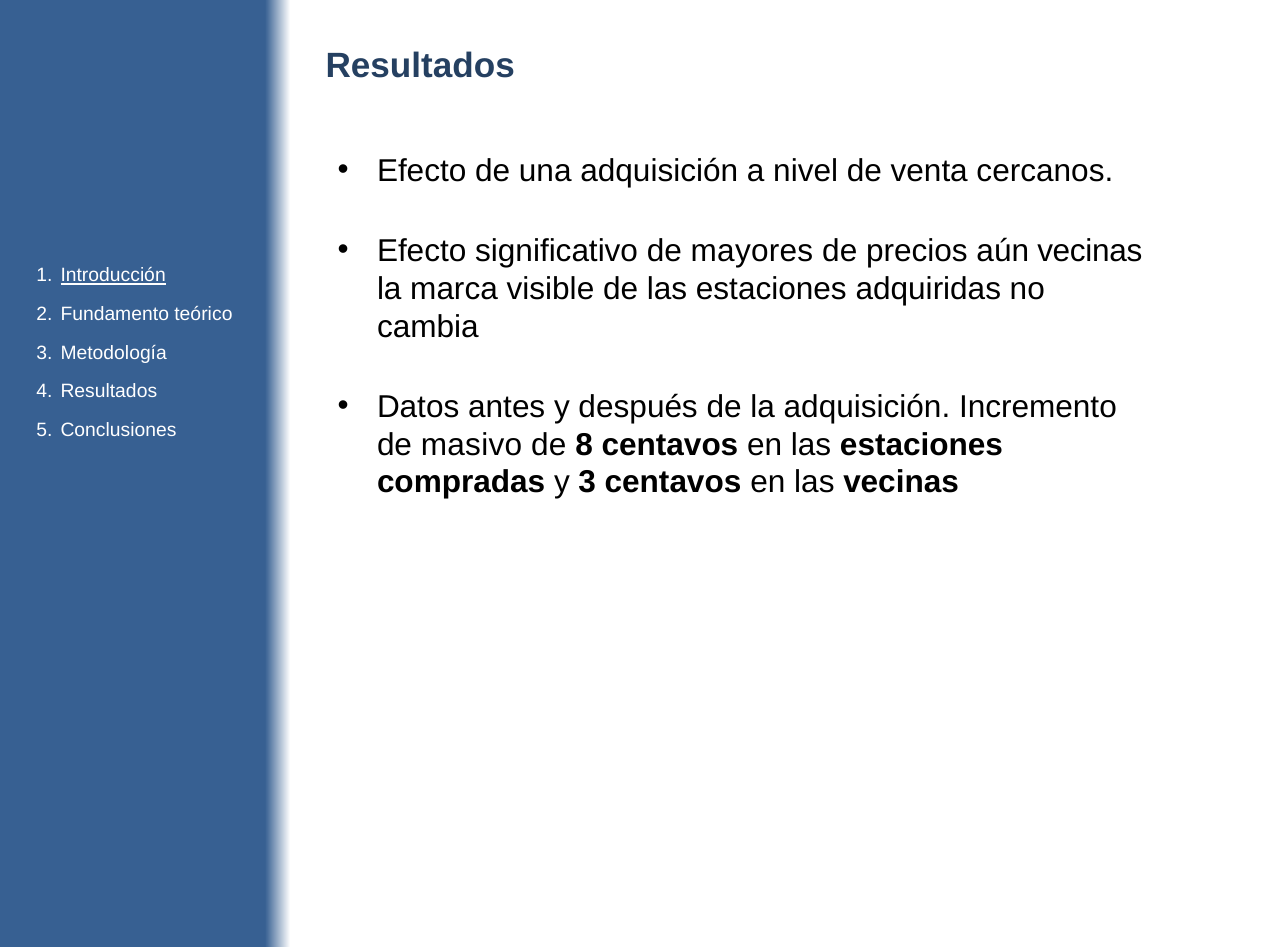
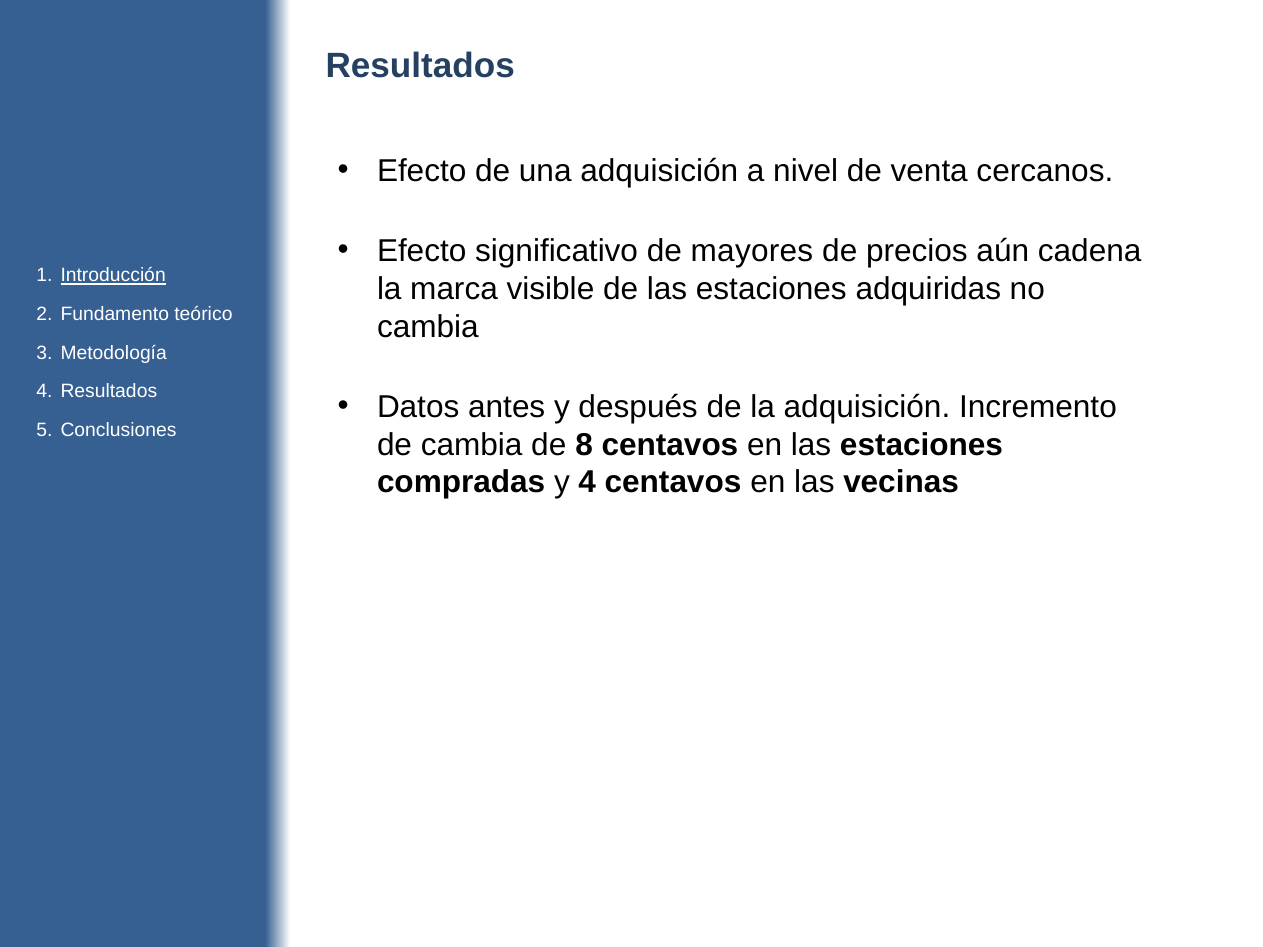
aún vecinas: vecinas -> cadena (1090, 251)
de masivo: masivo -> cambia (472, 445)
y 3: 3 -> 4 (587, 483)
